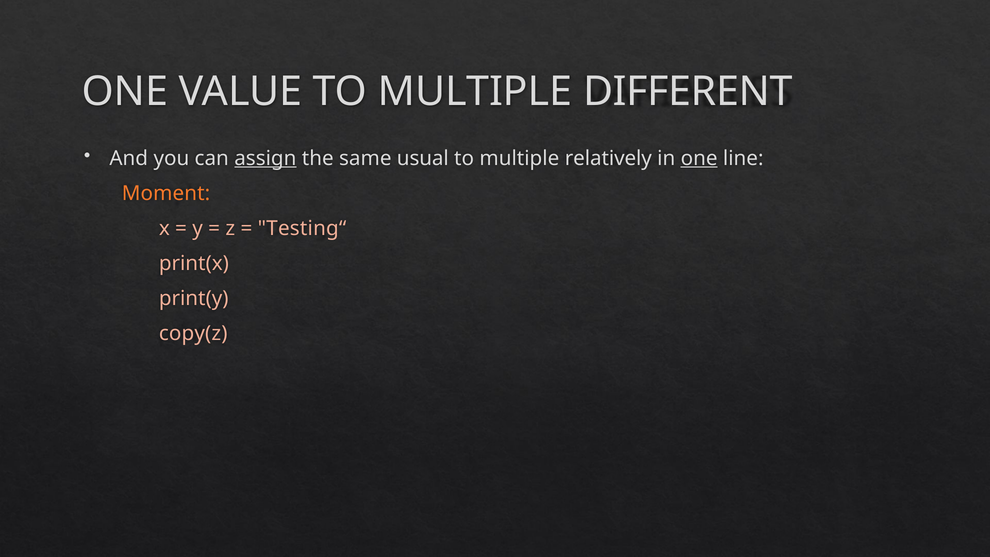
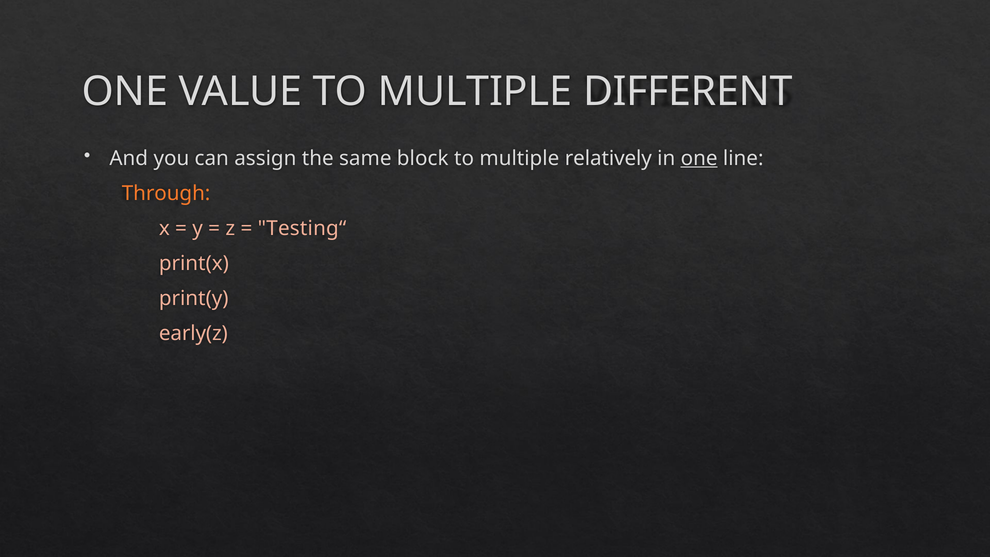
assign underline: present -> none (265, 158)
usual: usual -> block (423, 158)
Moment: Moment -> Through (166, 193)
copy(z: copy(z -> early(z (193, 334)
